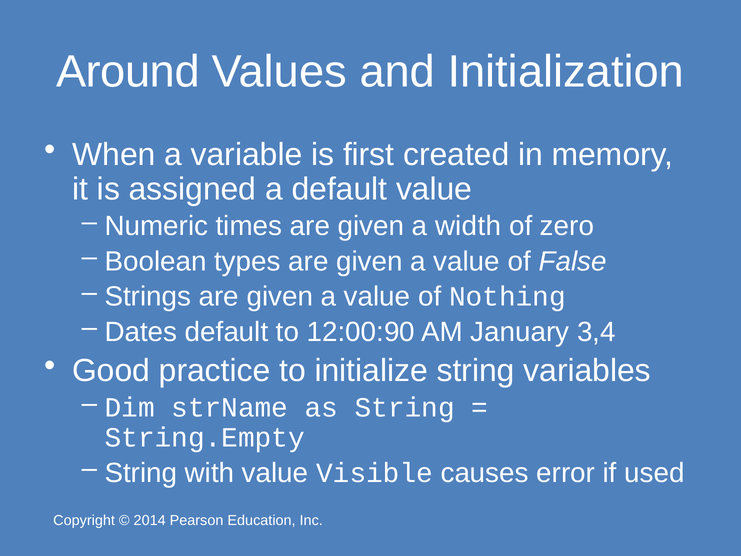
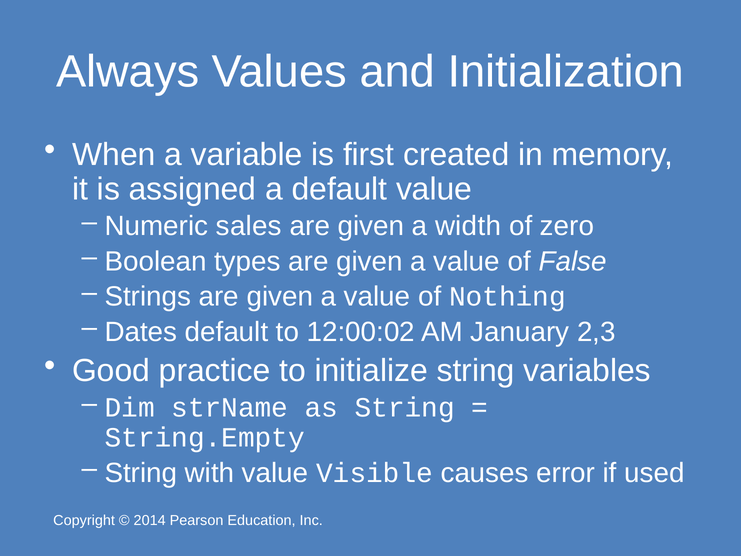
Around: Around -> Always (128, 72)
times: times -> sales (249, 226)
12:00:90: 12:00:90 -> 12:00:02 (361, 332)
3,4: 3,4 -> 2,3 (596, 332)
